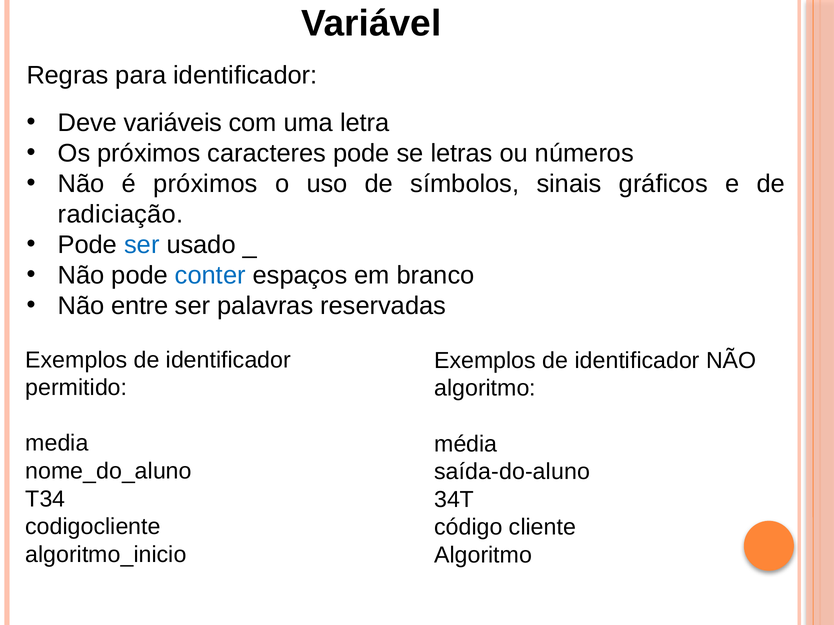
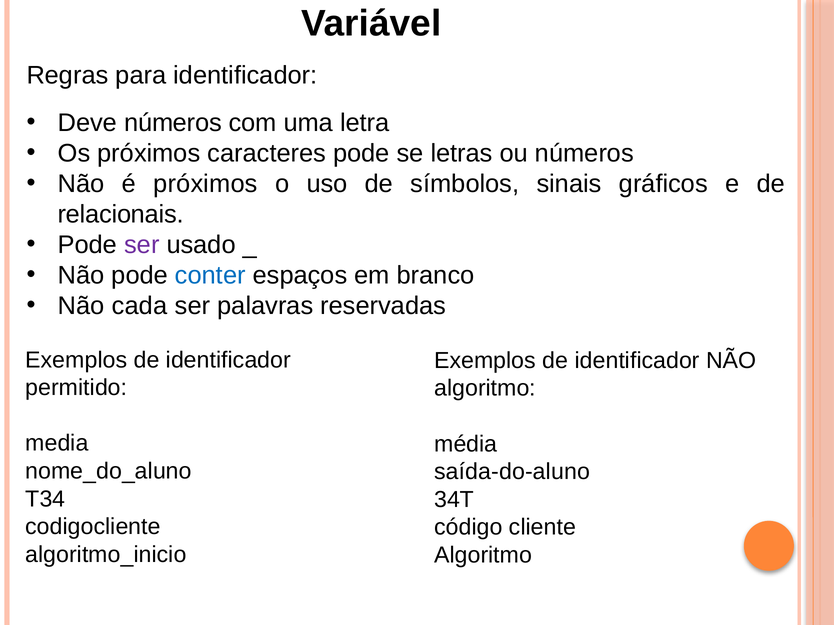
Deve variáveis: variáveis -> números (173, 123)
radiciação: radiciação -> relacionais (121, 214)
ser colour: blue -> purple (142, 245)
entre: entre -> cada (140, 306)
